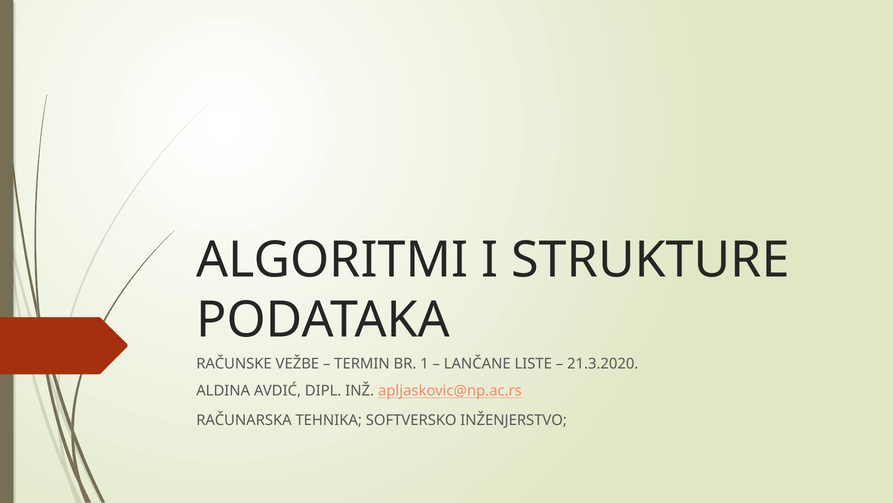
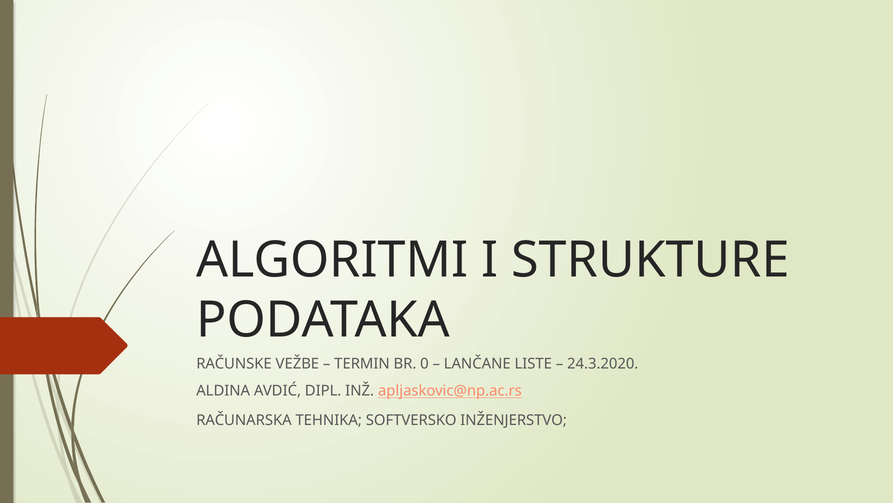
1: 1 -> 0 (424, 363)
21.3.2020: 21.3.2020 -> 24.3.2020 (603, 363)
